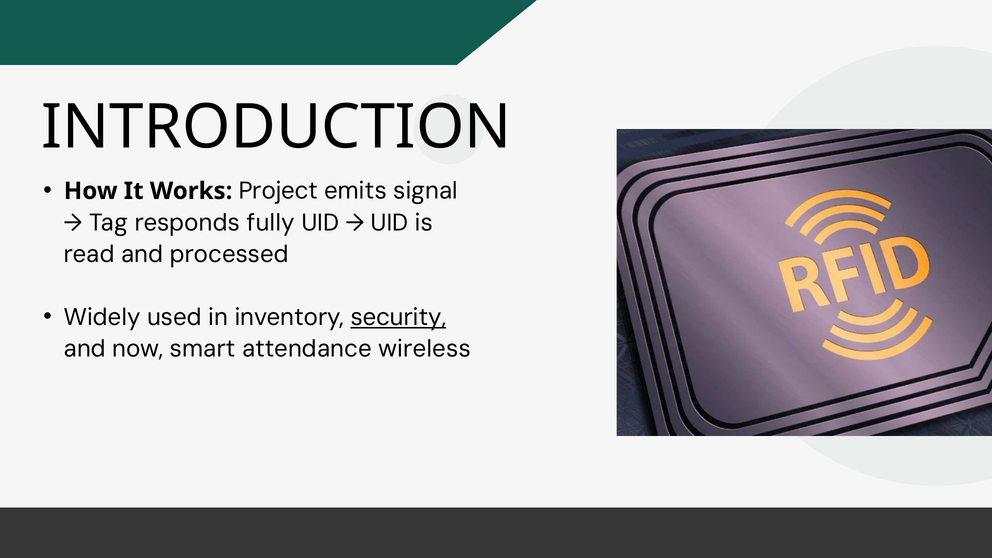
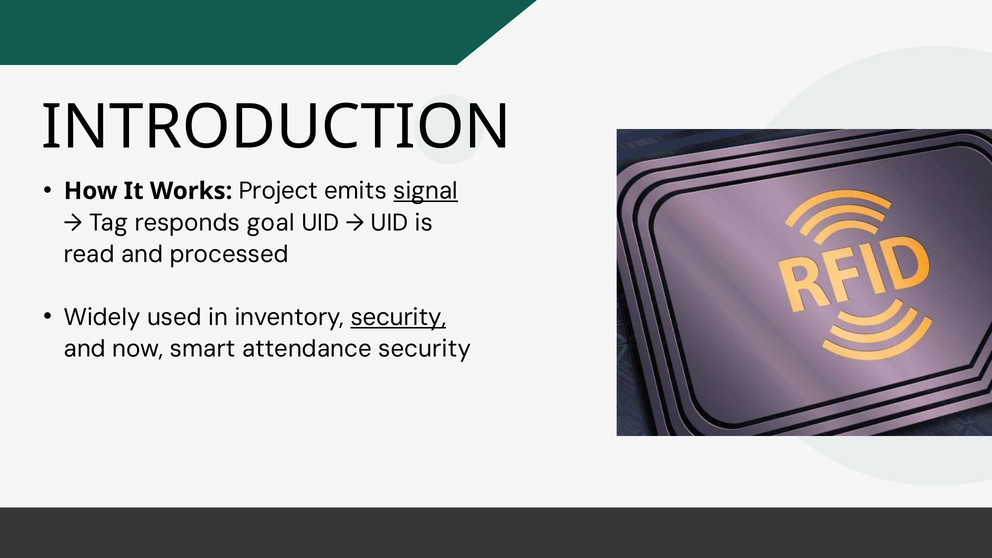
signal underline: none -> present (426, 191)
fully: fully -> goal (271, 223)
attendance wireless: wireless -> security (425, 349)
